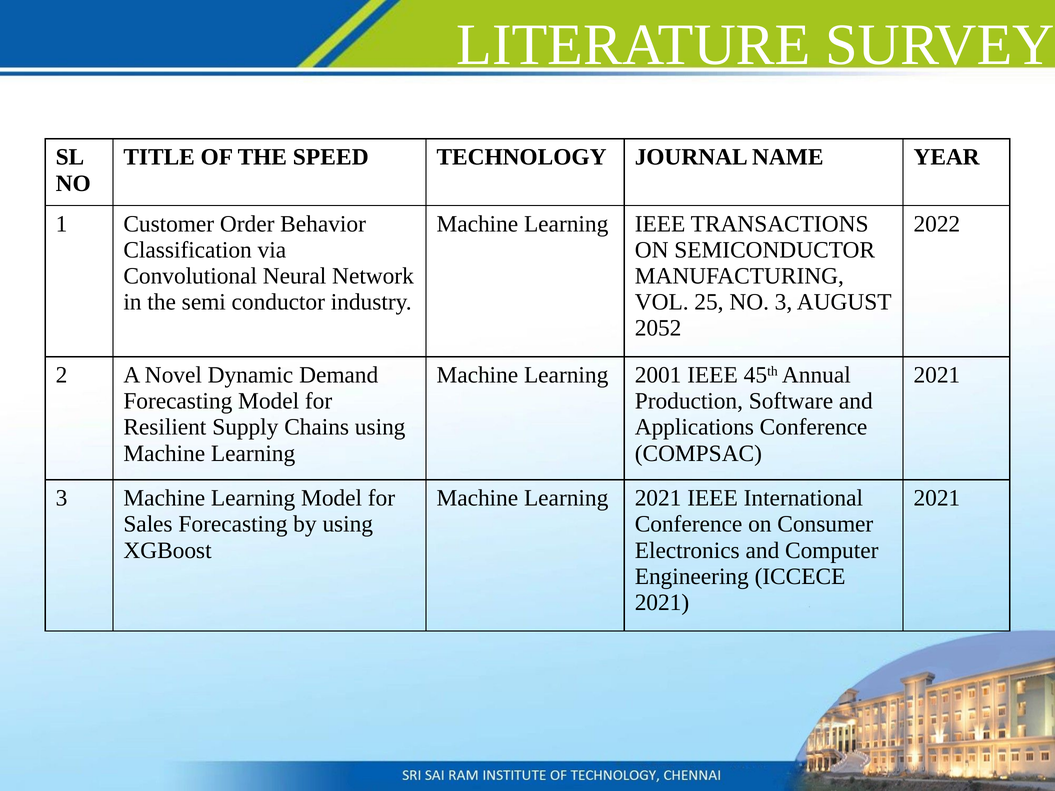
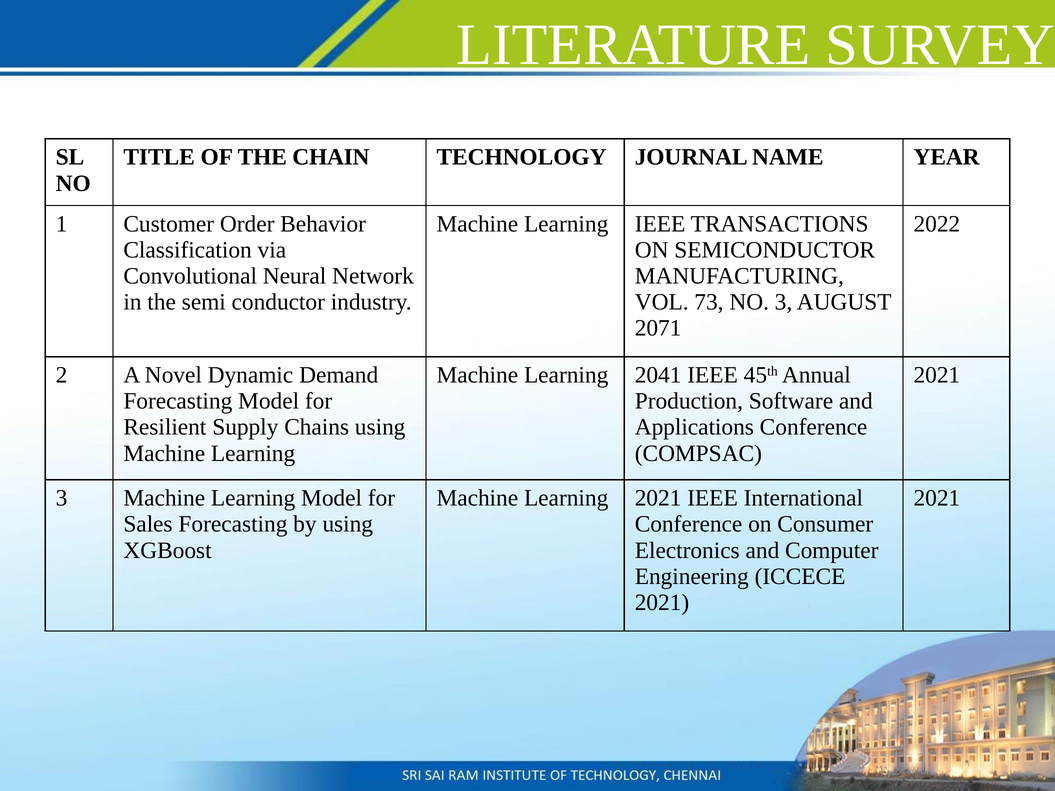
SPEED: SPEED -> CHAIN (331, 157)
25: 25 -> 73 (709, 302)
2052: 2052 -> 2071 (658, 328)
2001: 2001 -> 2041 (658, 375)
